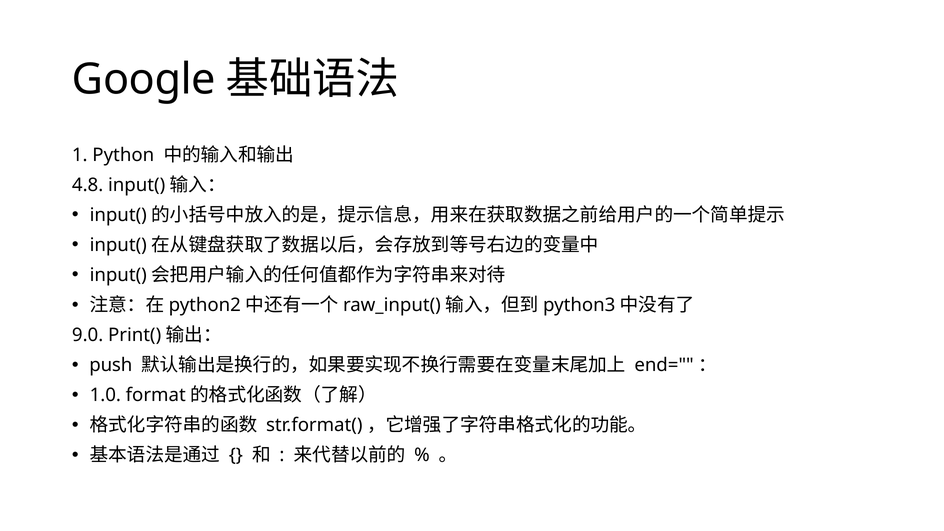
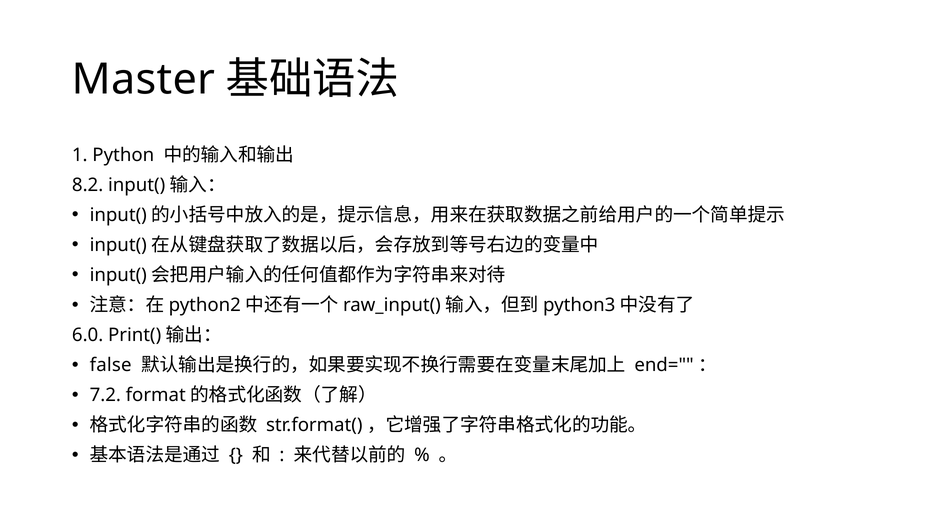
Google: Google -> Master (144, 79)
4.8: 4.8 -> 8.2 (88, 185)
9.0: 9.0 -> 6.0 (88, 335)
push: push -> false (111, 365)
1.0: 1.0 -> 7.2 (105, 395)
